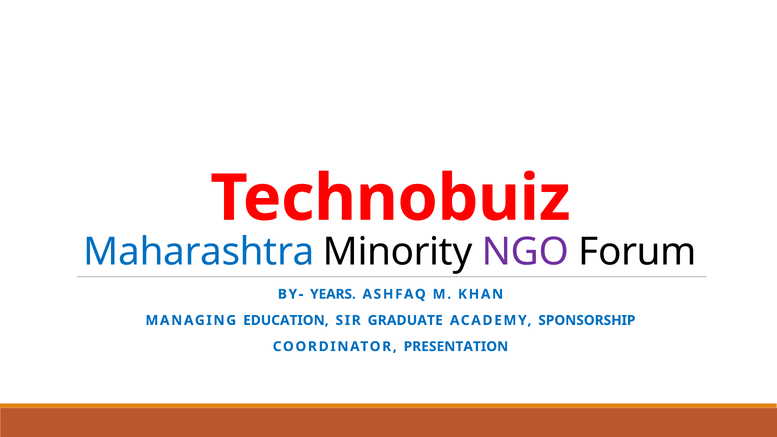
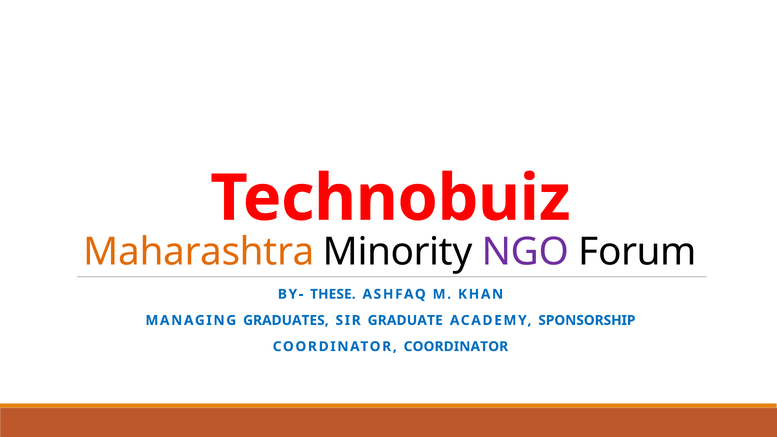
Maharashtra colour: blue -> orange (199, 252)
YEARS: YEARS -> THESE (333, 294)
EDUCATION: EDUCATION -> GRADUATES (286, 320)
COORDINATOR PRESENTATION: PRESENTATION -> COORDINATOR (456, 347)
